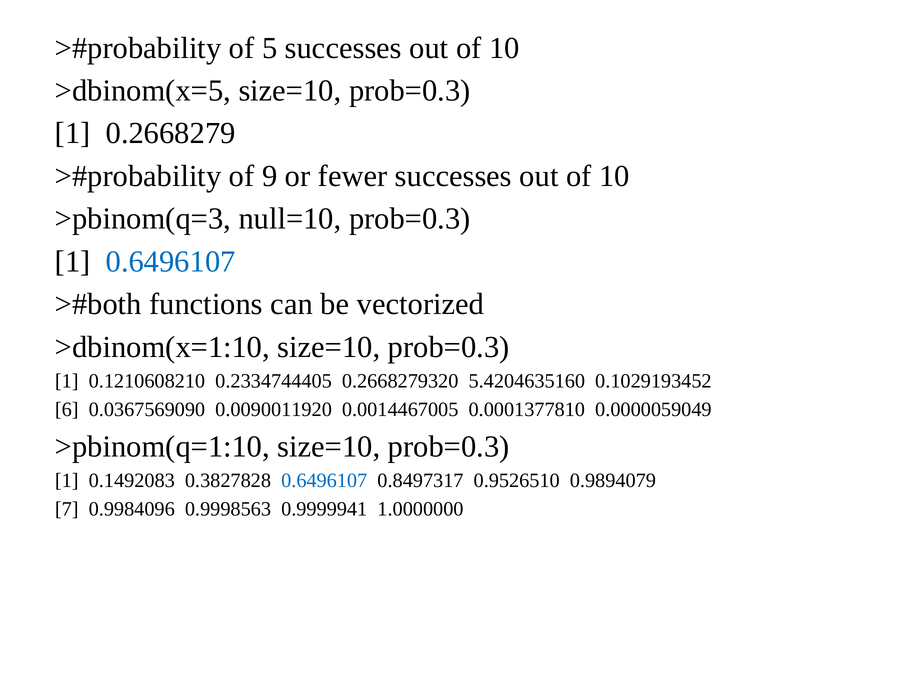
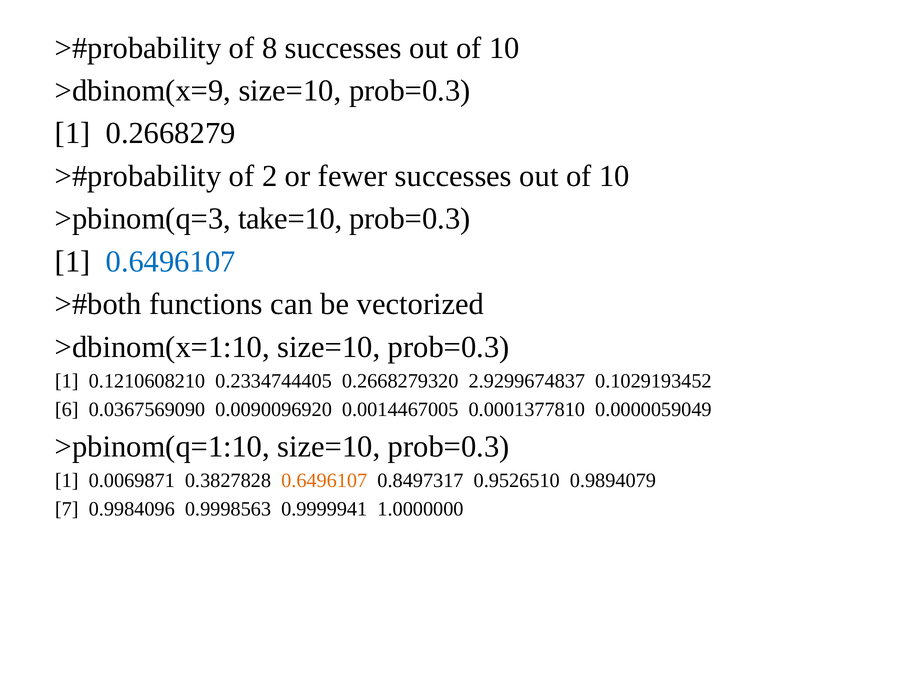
5: 5 -> 8 (270, 48)
>dbinom(x=5: >dbinom(x=5 -> >dbinom(x=9 (143, 91)
9: 9 -> 2 (270, 176)
null=10: null=10 -> take=10 (290, 219)
5.4204635160: 5.4204635160 -> 2.9299674837 (527, 381)
0.0090011920: 0.0090011920 -> 0.0090096920 (274, 409)
0.1492083: 0.1492083 -> 0.0069871 (132, 481)
0.6496107 colour: blue -> orange (324, 481)
